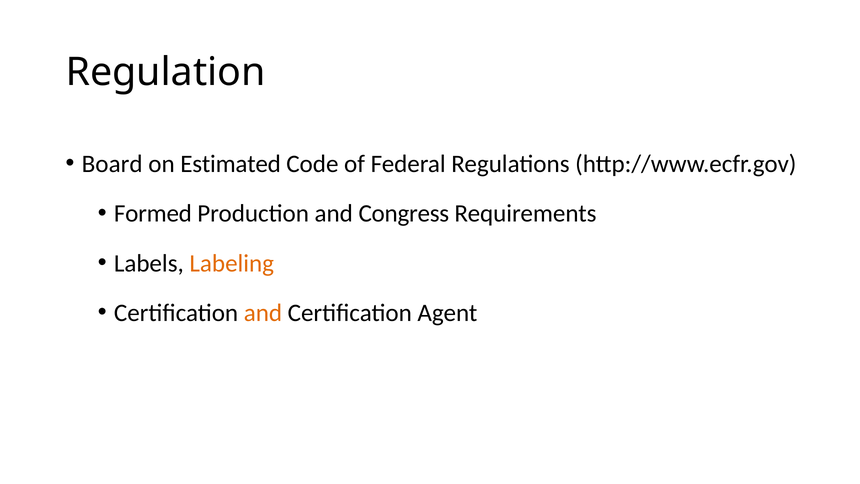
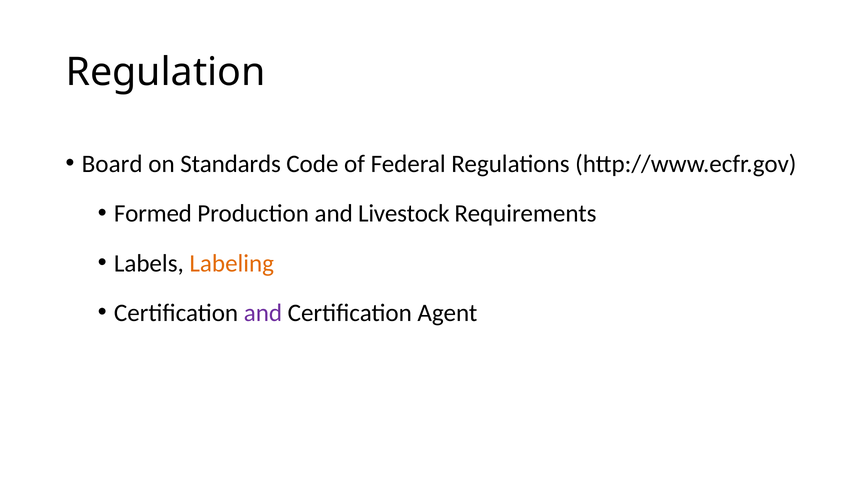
Estimated: Estimated -> Standards (231, 164)
Congress: Congress -> Livestock (404, 214)
and colour: orange -> purple (263, 313)
